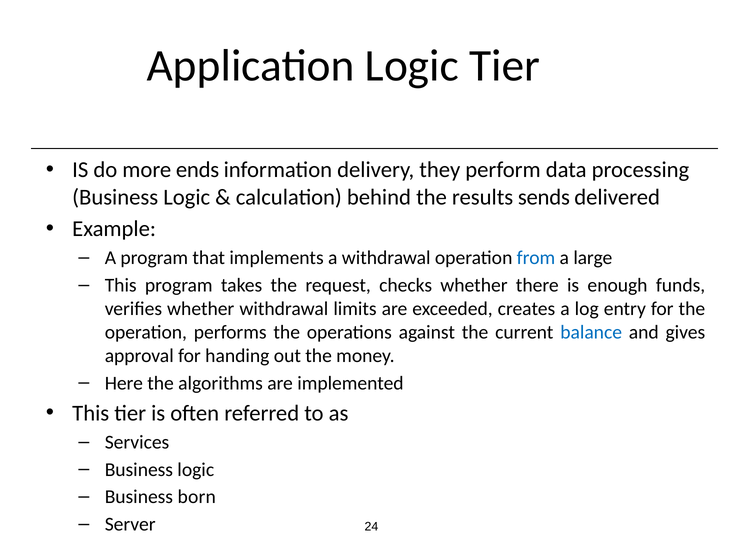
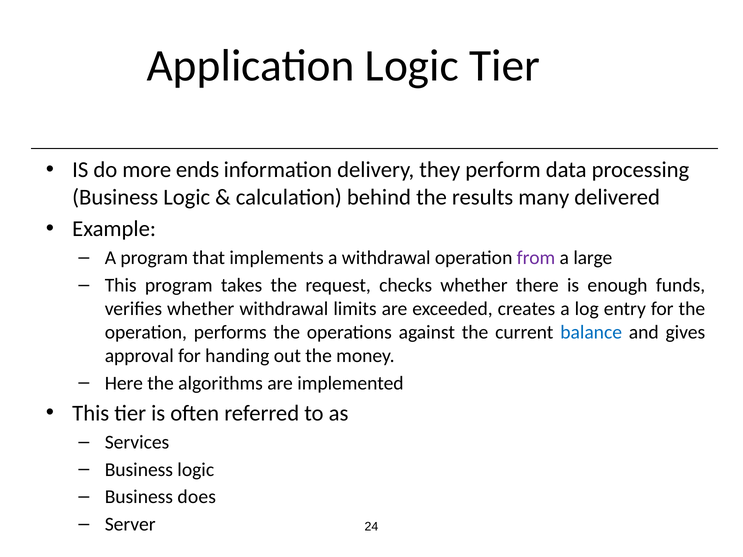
sends: sends -> many (544, 197)
from colour: blue -> purple (536, 258)
born: born -> does (197, 497)
